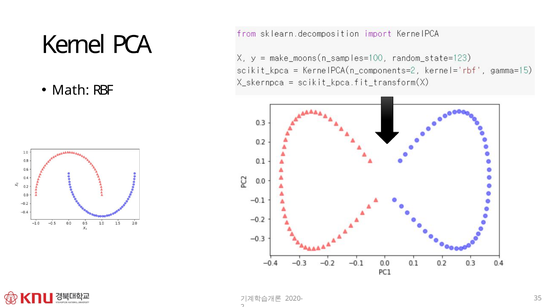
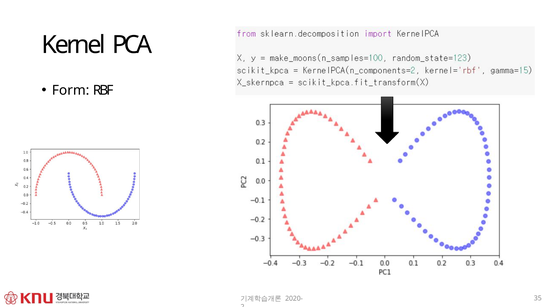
Math: Math -> Form (71, 91)
